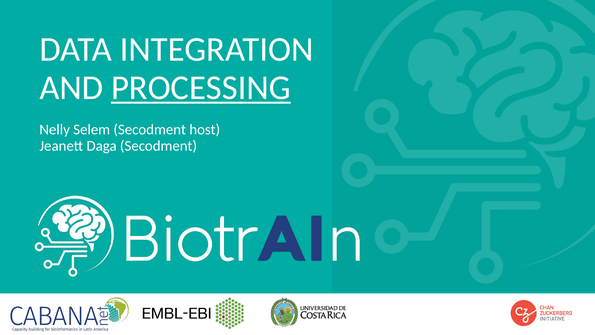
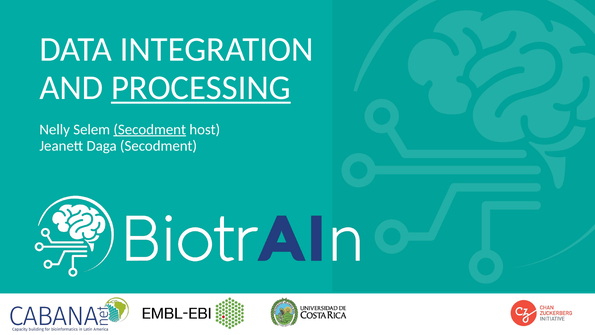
Secodment underline: none -> present (150, 129)
